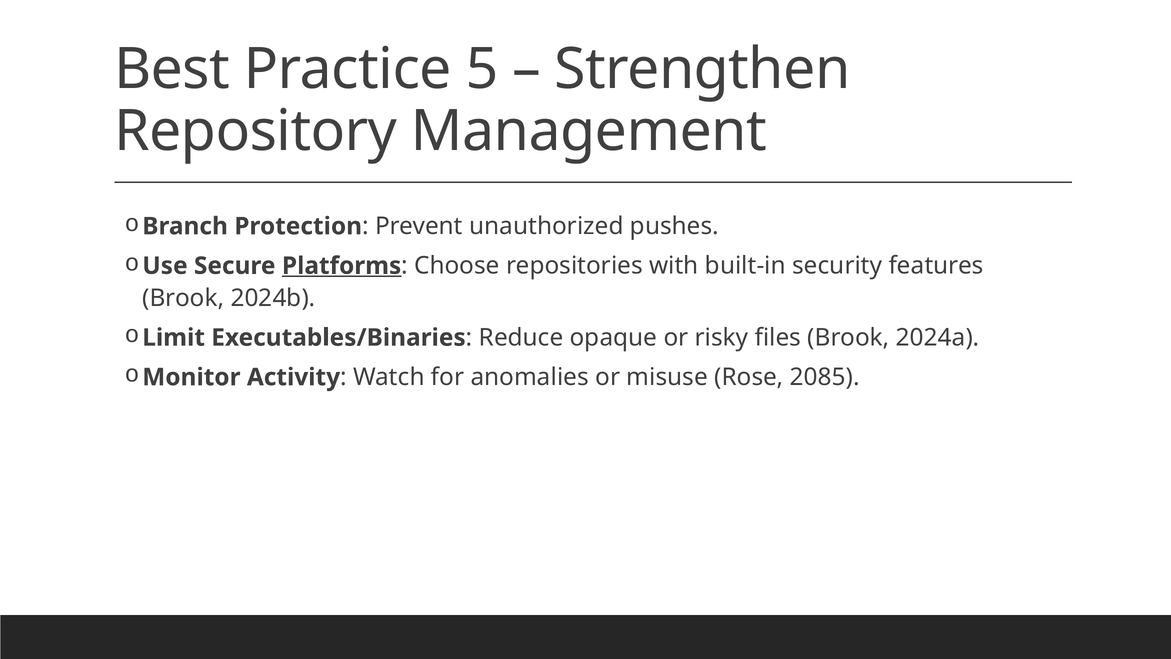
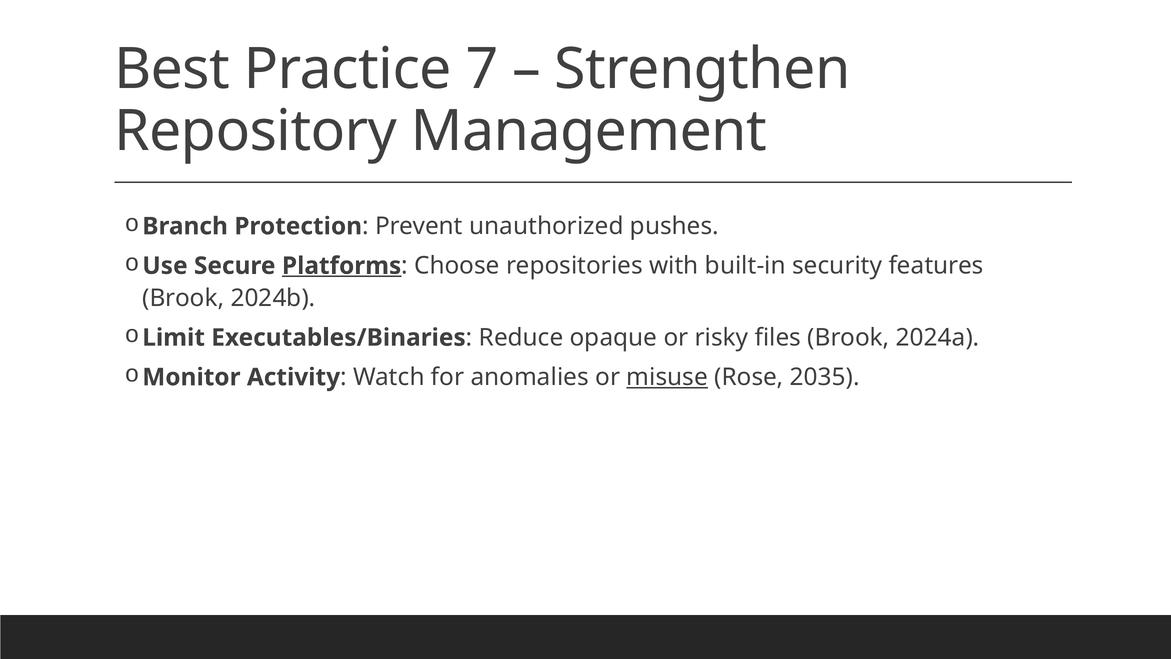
5: 5 -> 7 (482, 69)
misuse underline: none -> present (667, 377)
2085: 2085 -> 2035 (825, 377)
